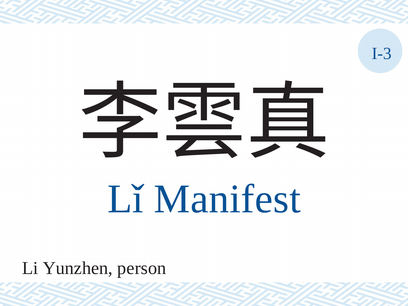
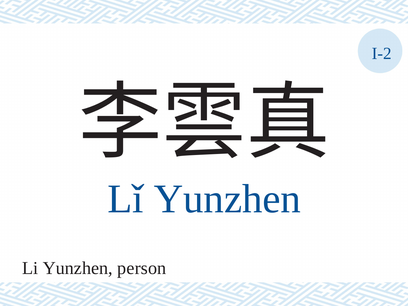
I-3: I-3 -> I-2 (382, 53)
Lǐ Manifest: Manifest -> Yunzhen (227, 199)
